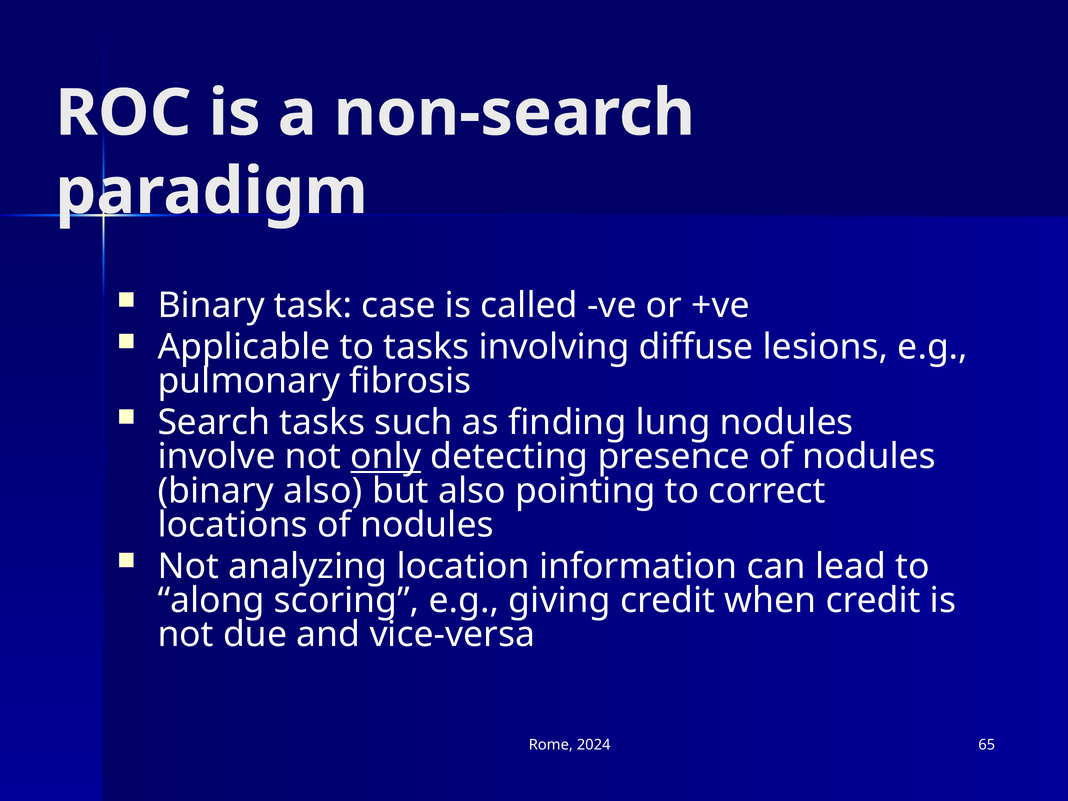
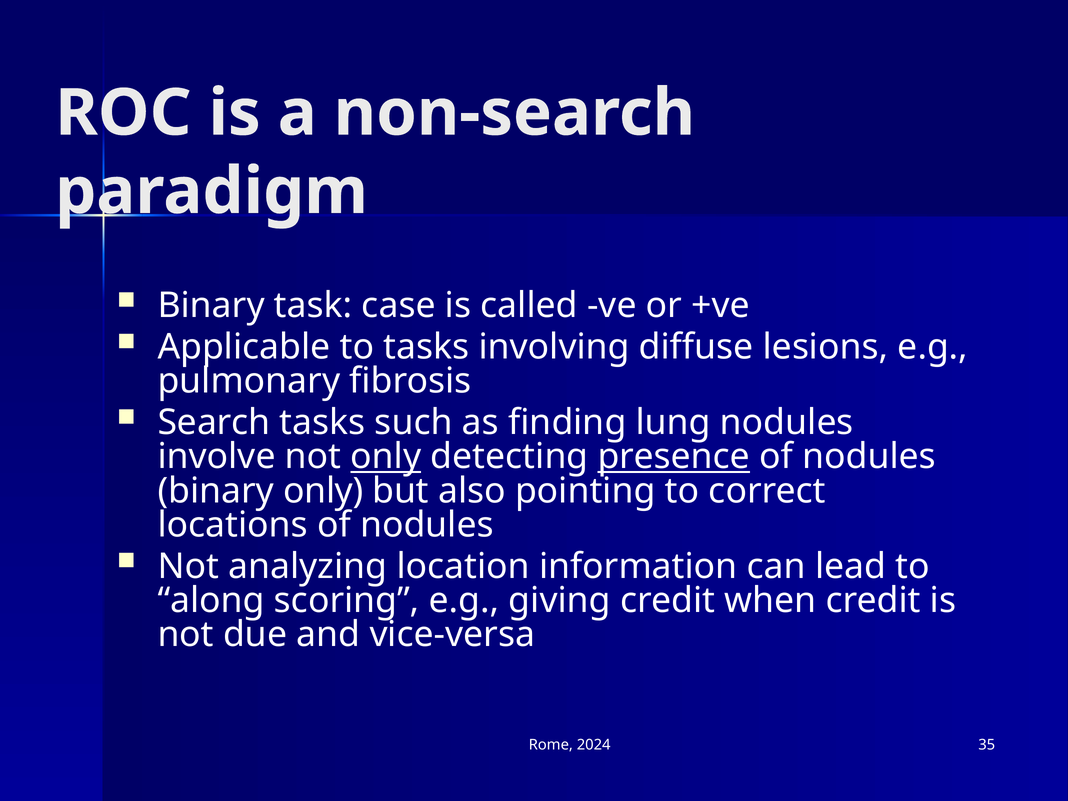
presence underline: none -> present (674, 457)
binary also: also -> only (323, 491)
65: 65 -> 35 (987, 745)
